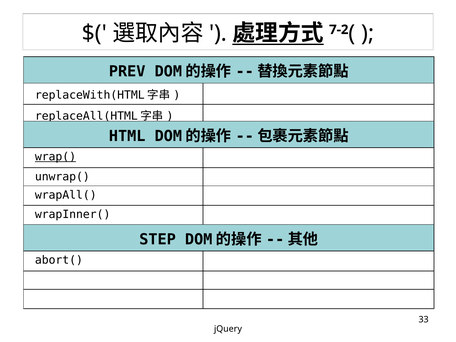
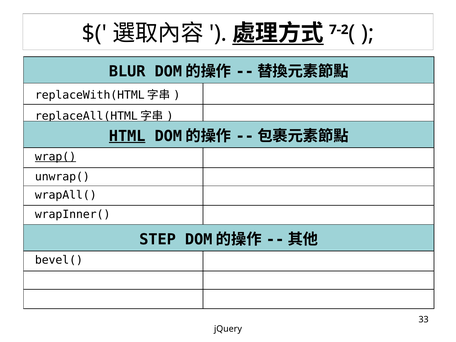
PREV: PREV -> BLUR (127, 71)
HTML underline: none -> present (127, 136)
abort(: abort( -> bevel( (59, 260)
